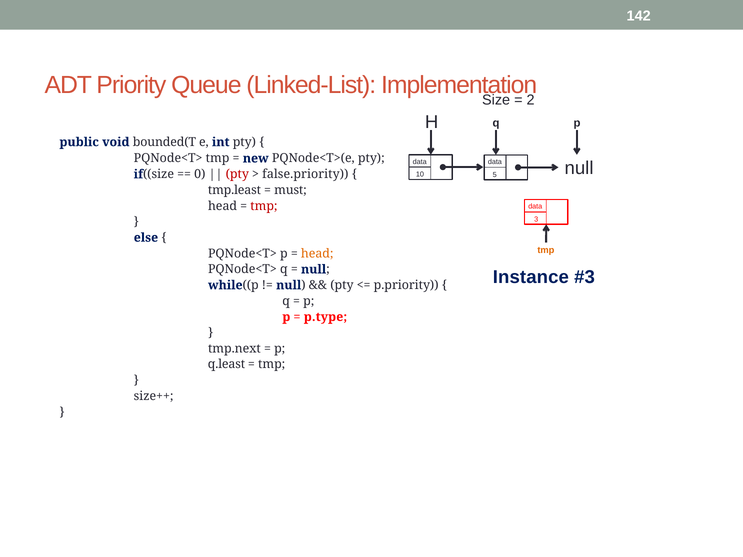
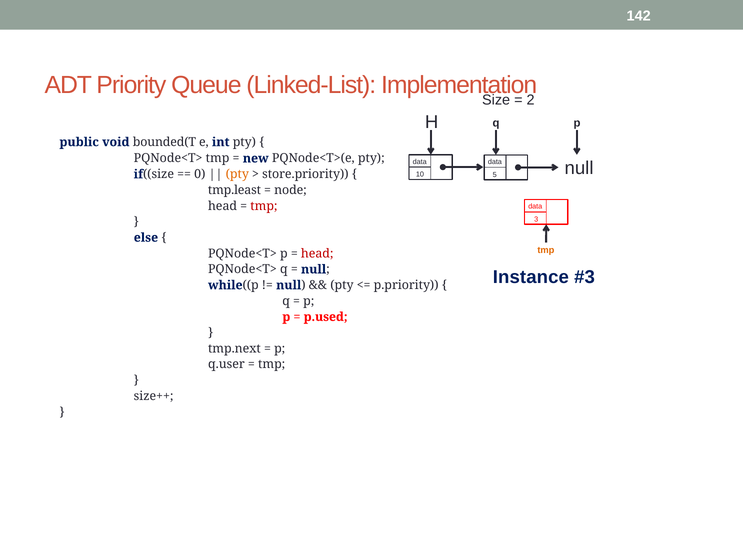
pty colour: red -> orange (237, 174)
false.priority: false.priority -> store.priority (305, 174)
must: must -> node (290, 190)
head colour: orange -> red (317, 254)
p.type: p.type -> p.used (326, 317)
q.least: q.least -> q.user (226, 365)
